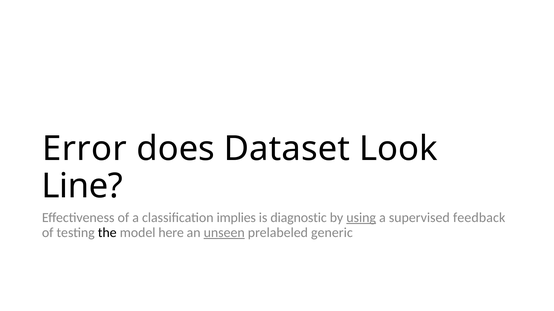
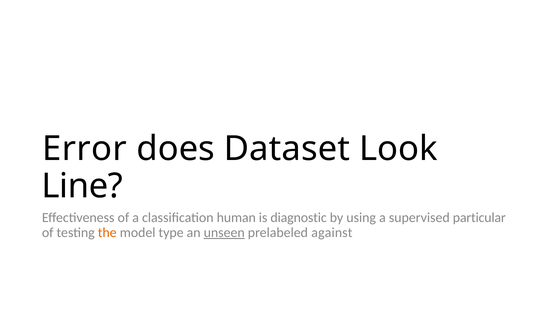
implies: implies -> human (236, 218)
using underline: present -> none (361, 218)
feedback: feedback -> particular (479, 218)
the colour: black -> orange (107, 233)
here: here -> type (171, 233)
generic: generic -> against (332, 233)
